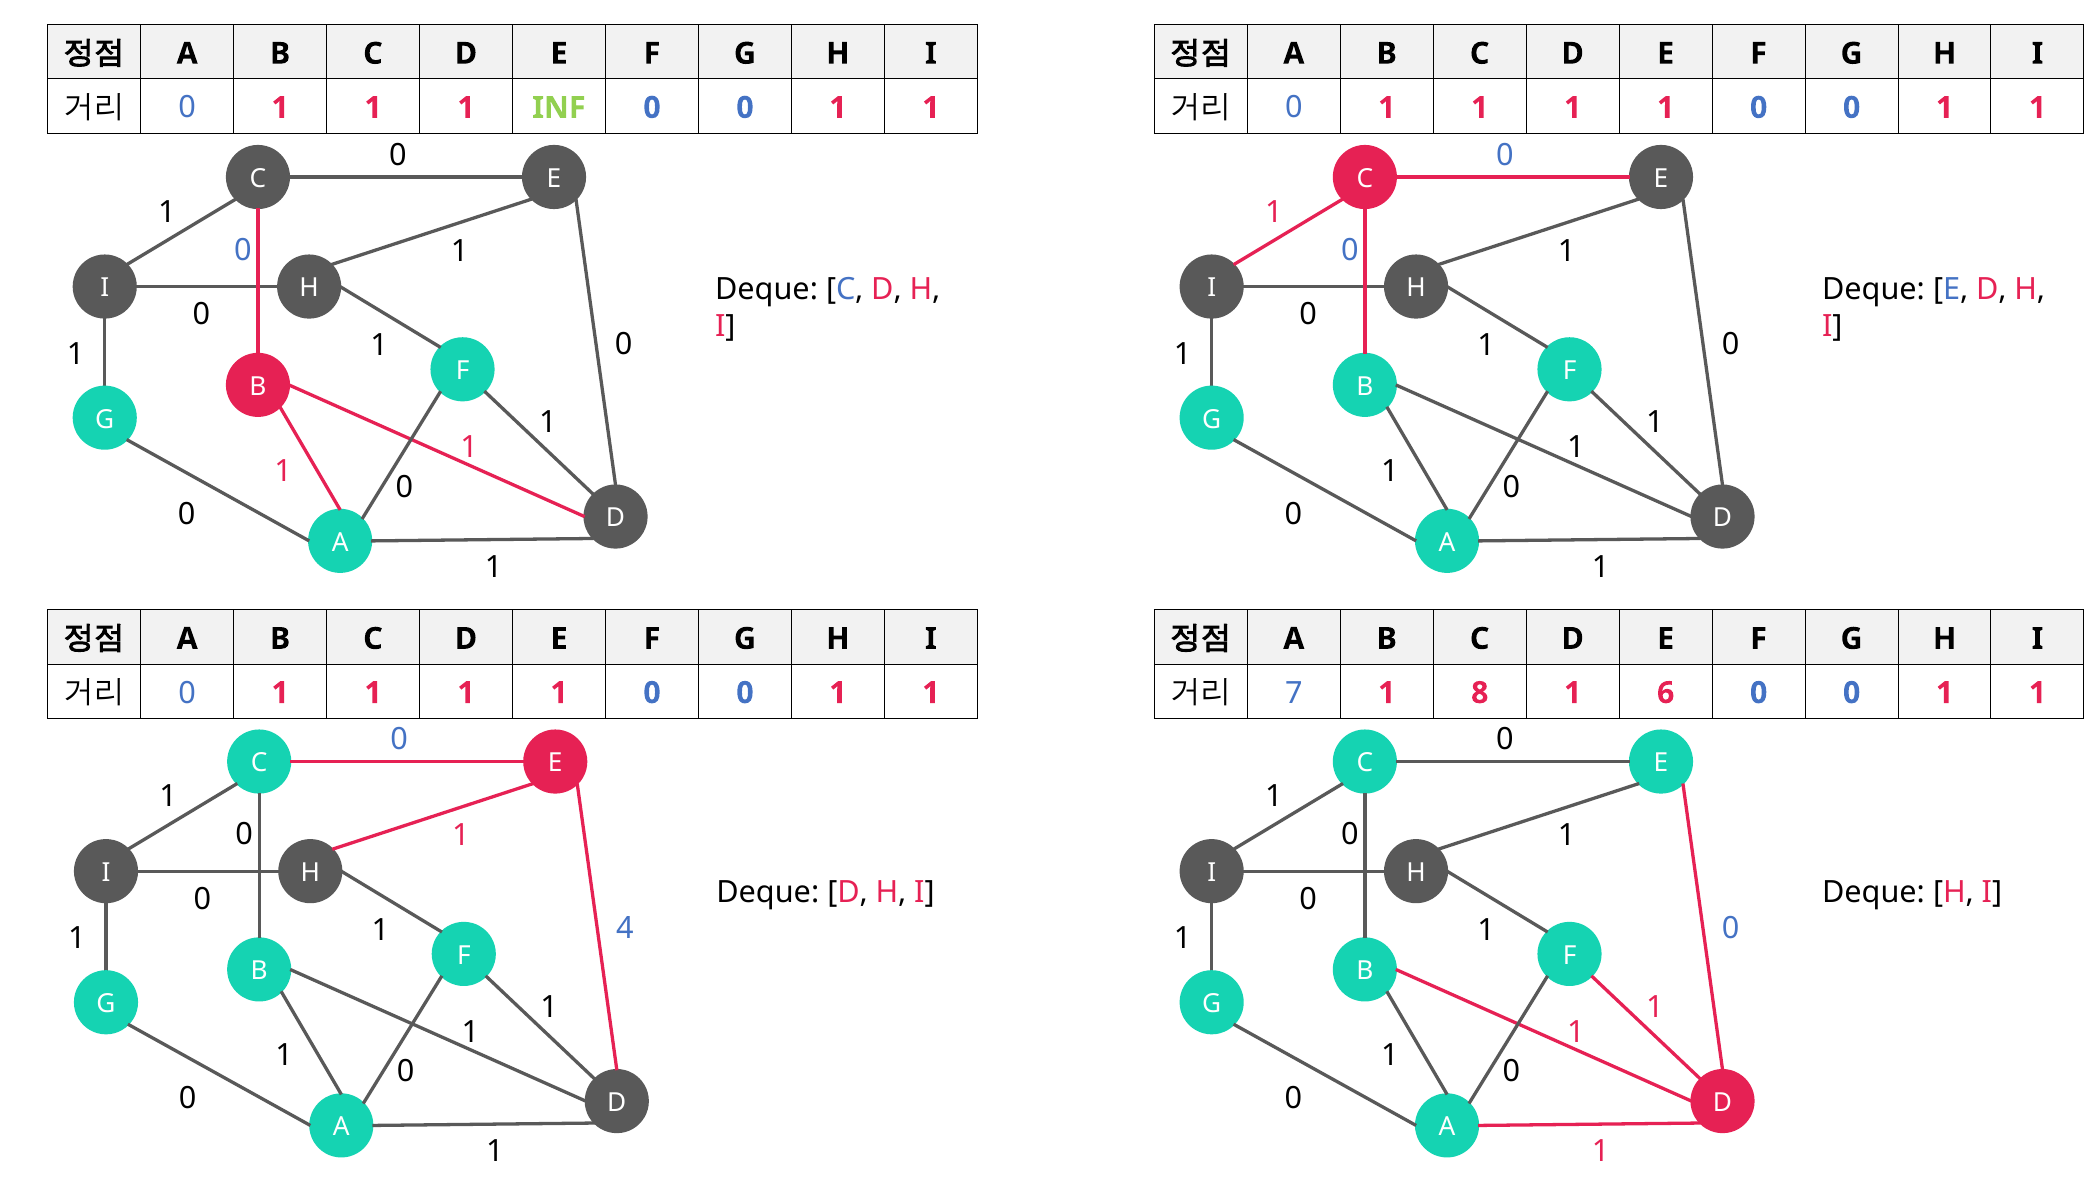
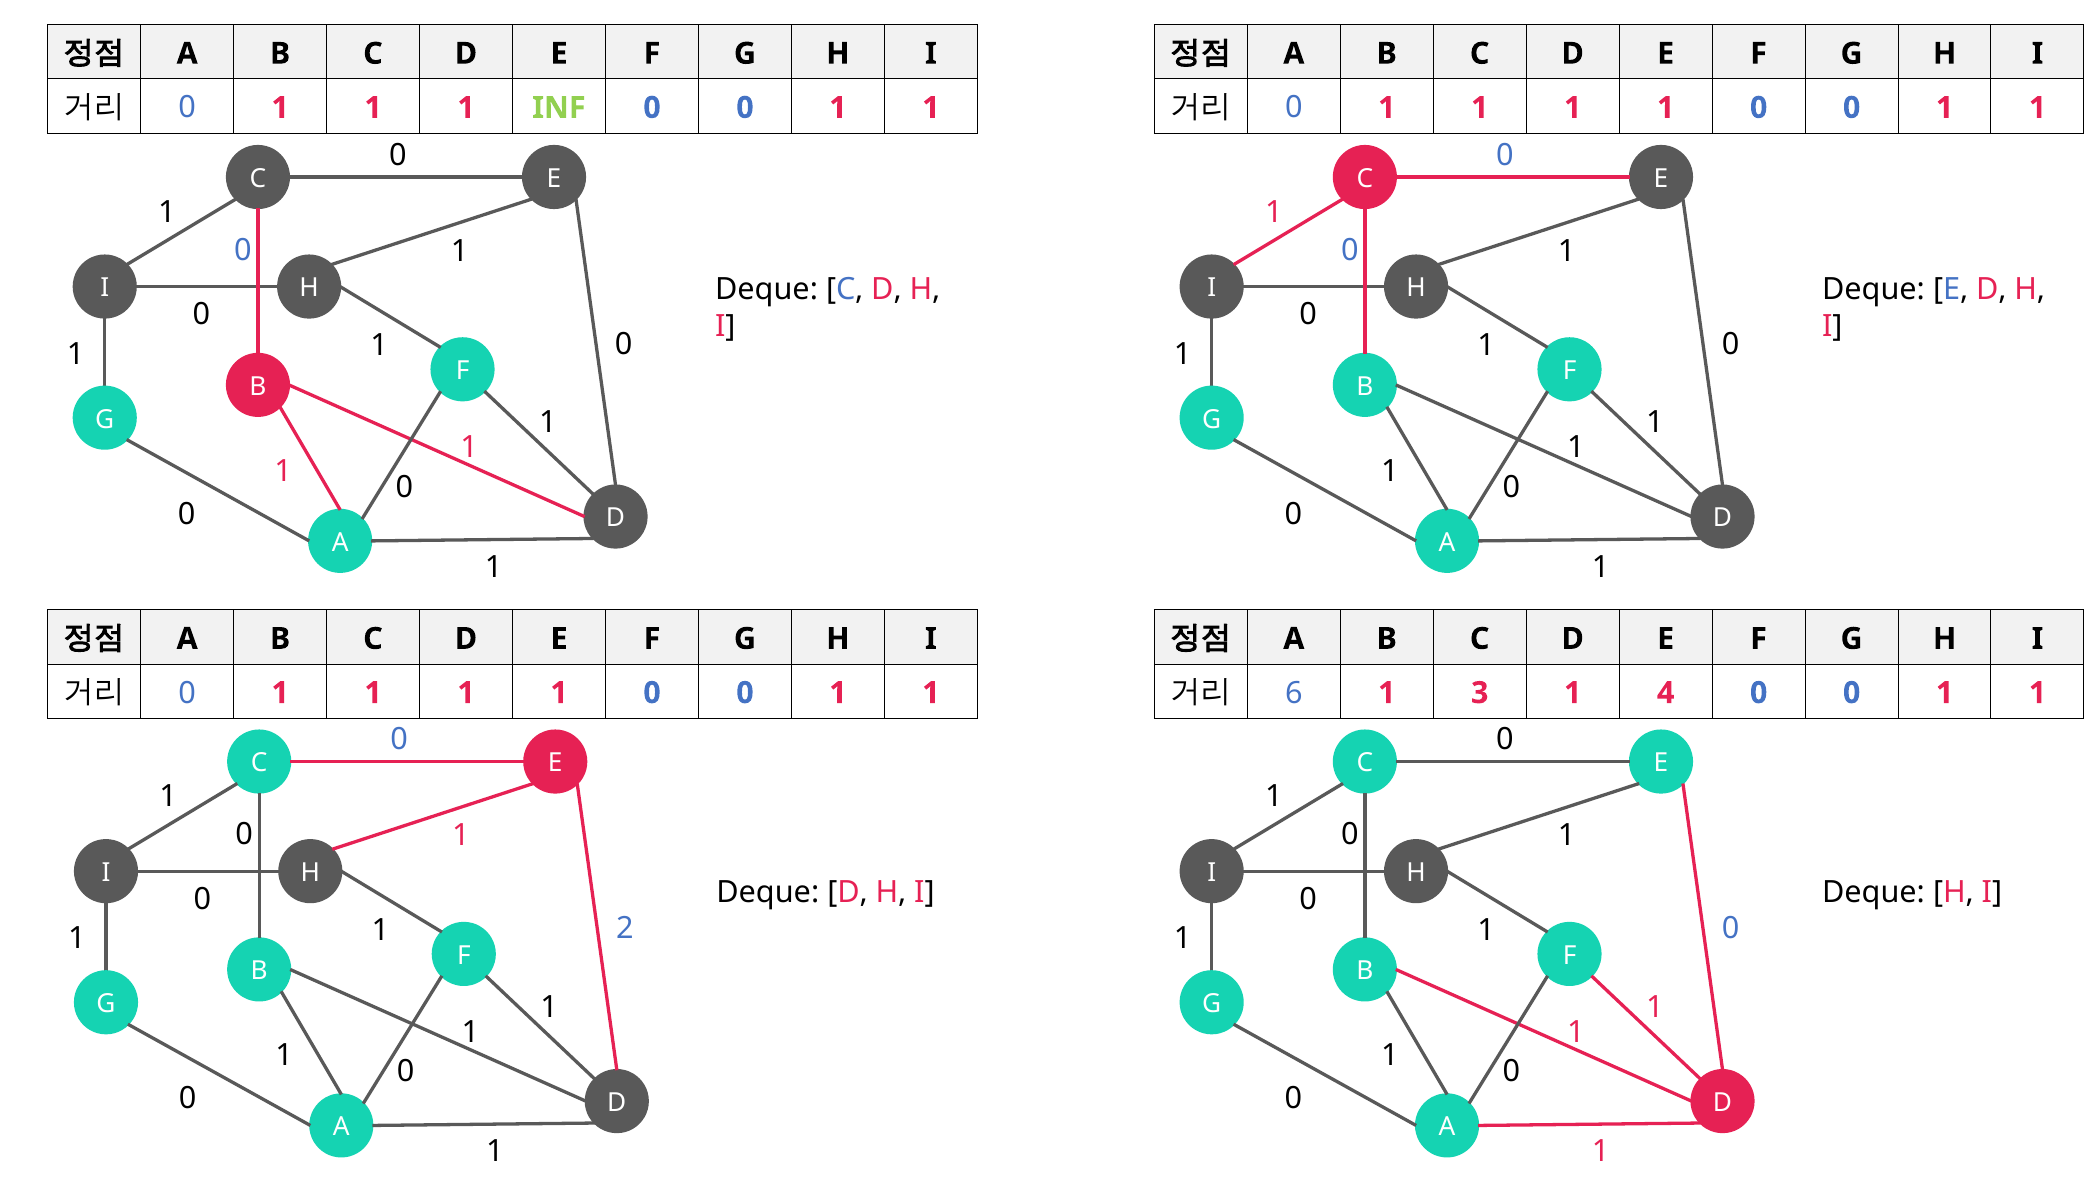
7: 7 -> 6 (1294, 693)
8: 8 -> 3 (1480, 693)
6: 6 -> 4 (1666, 693)
4: 4 -> 2 (625, 929)
